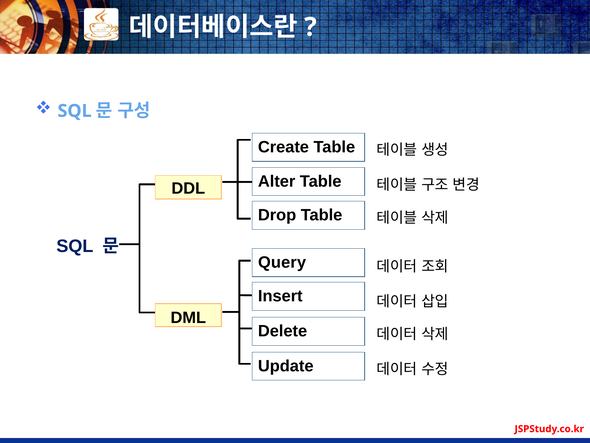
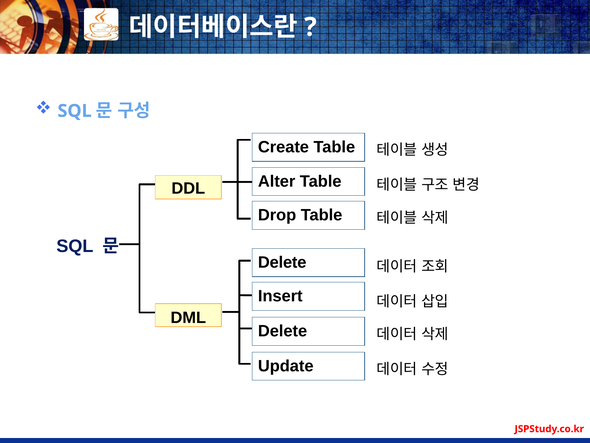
Query: Query -> Delete (282, 262)
